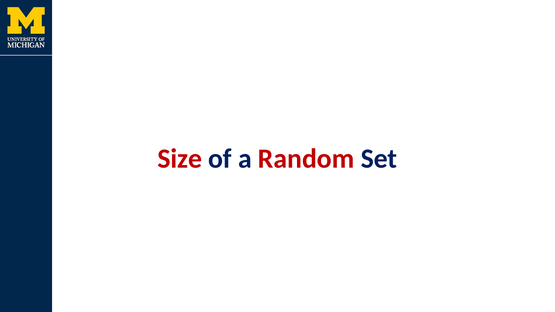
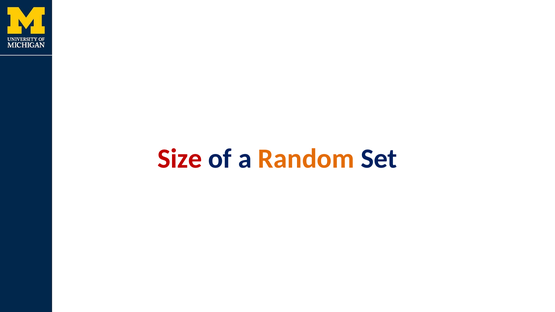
Random colour: red -> orange (306, 159)
